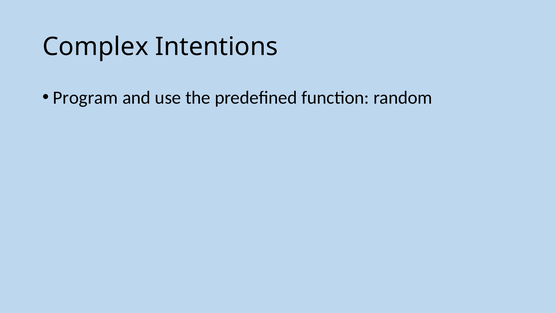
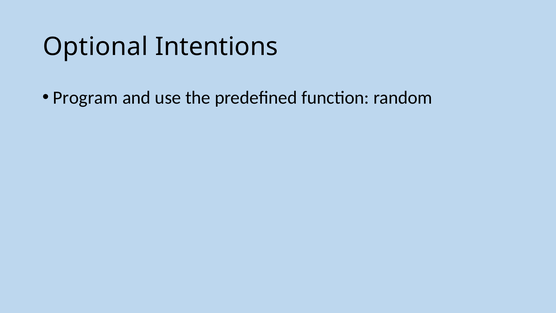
Complex: Complex -> Optional (95, 47)
